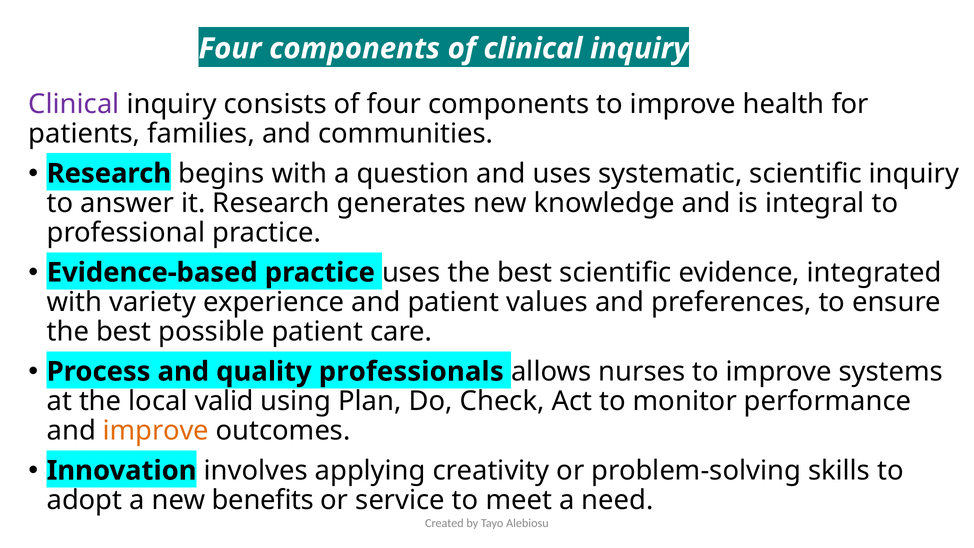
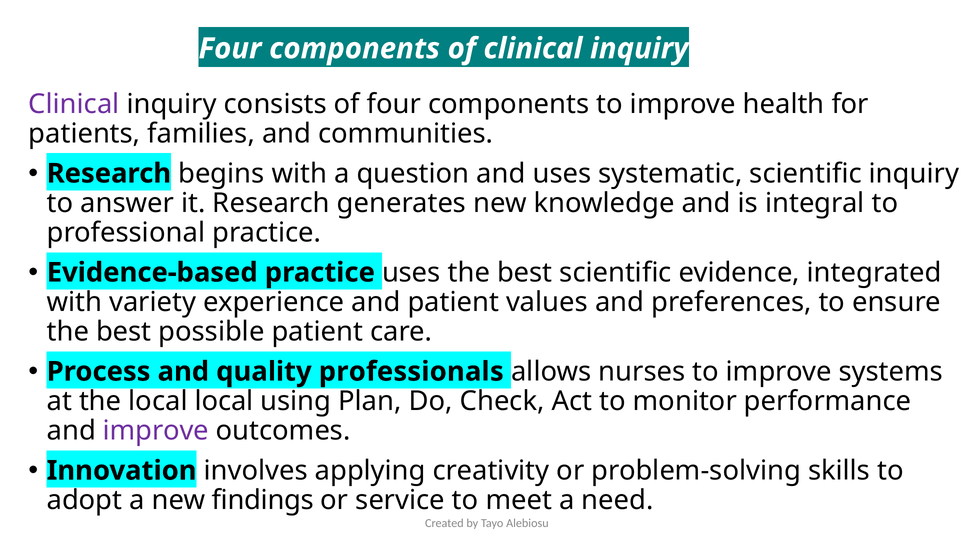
local valid: valid -> local (224, 401)
improve colour: orange -> purple (156, 431)
benefits: benefits -> findings (263, 500)
